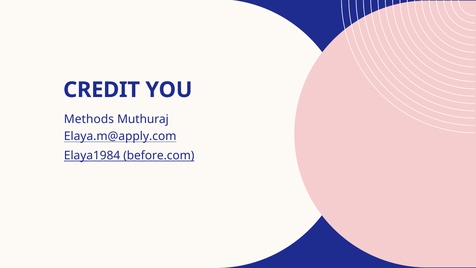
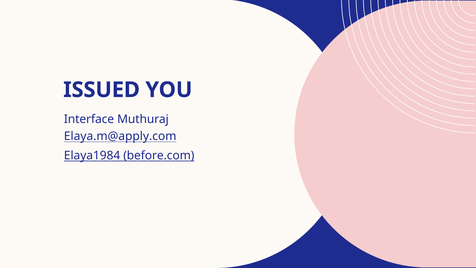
CREDIT: CREDIT -> ISSUED (102, 90)
Methods: Methods -> Interface (89, 119)
